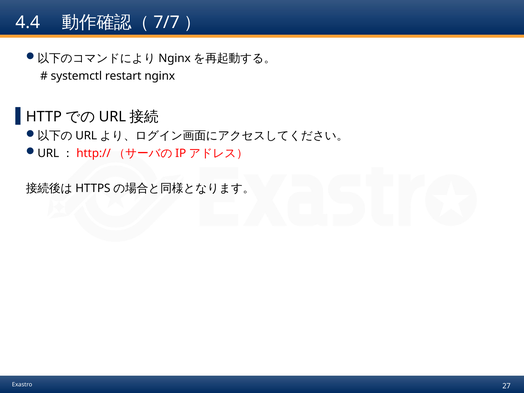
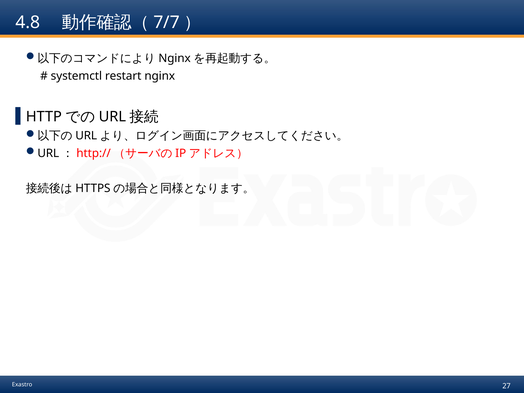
4.4: 4.4 -> 4.8 (28, 22)
